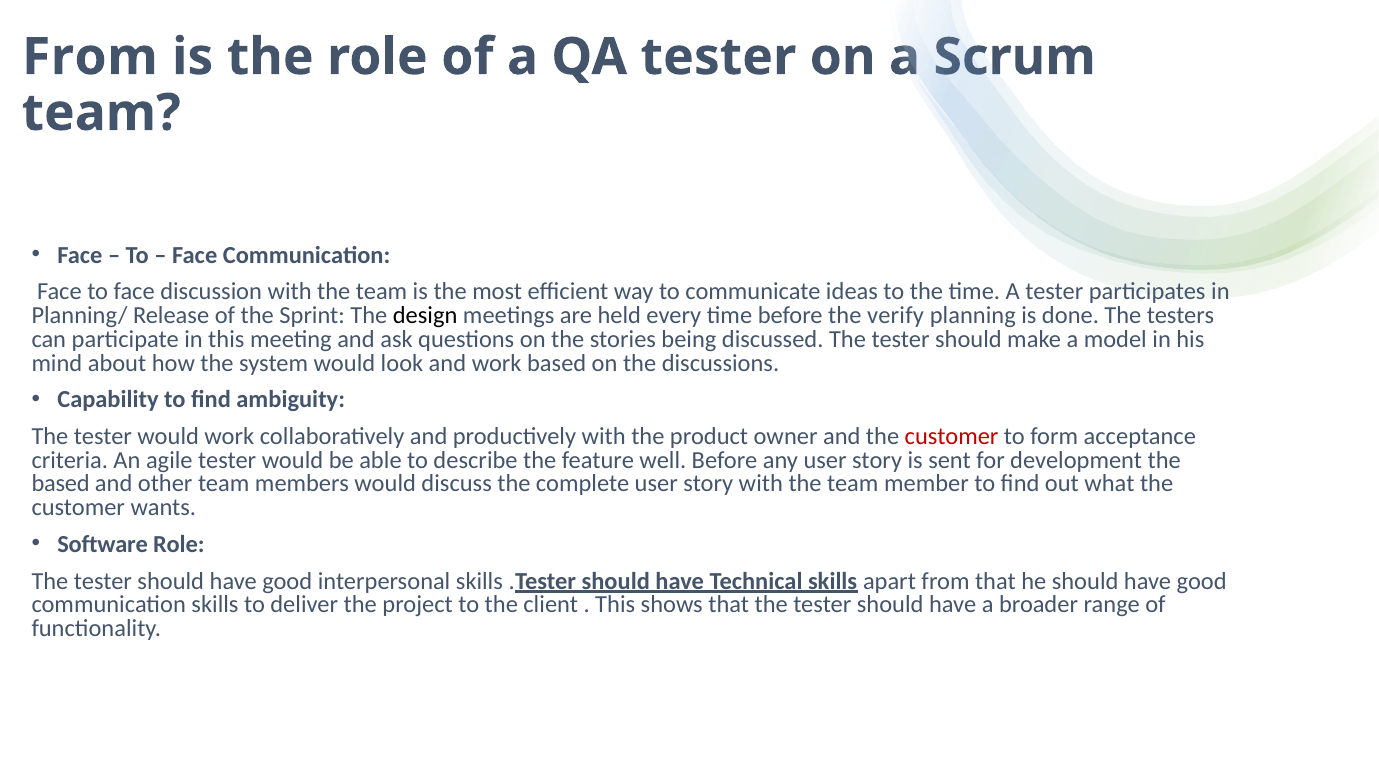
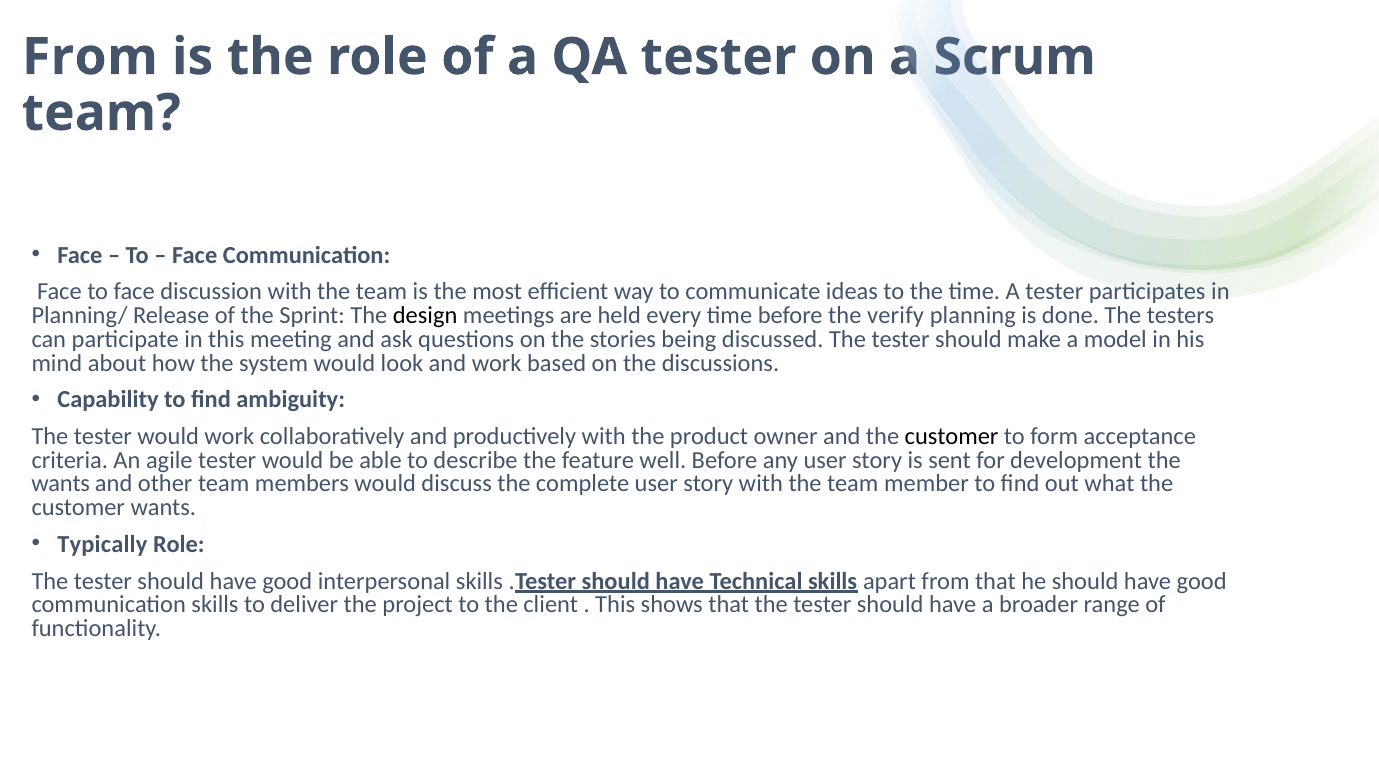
customer colour: red -> black (952, 436)
based: based -> wants (61, 484)
Software: Software -> Typically (102, 544)
